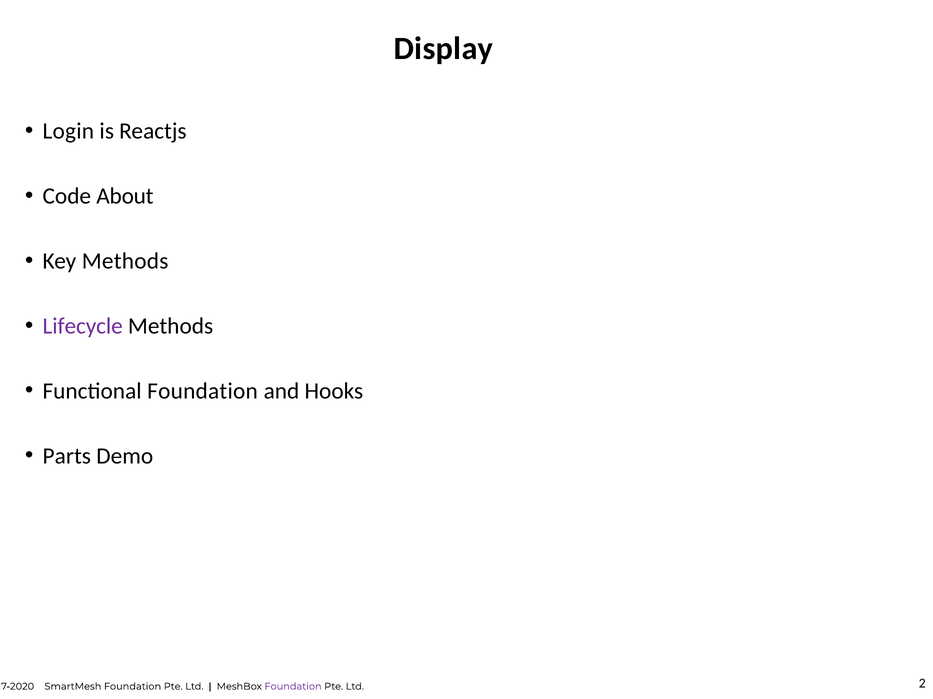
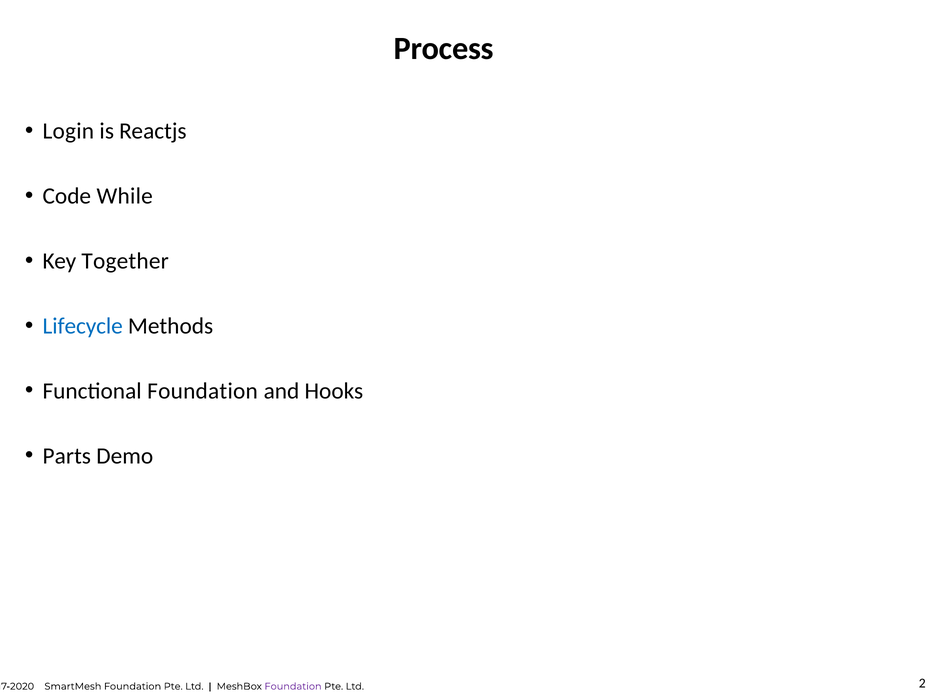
Display: Display -> Process (444, 49)
About: About -> While (125, 196)
Key Methods: Methods -> Together (125, 261)
Lifecycle colour: purple -> blue (83, 326)
